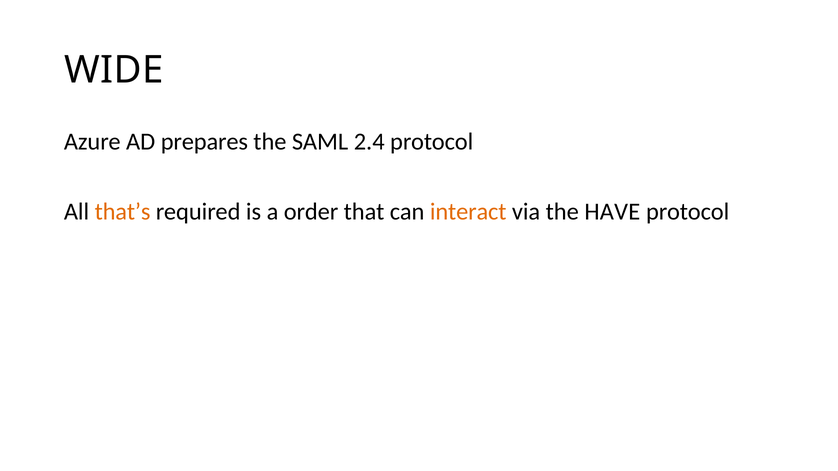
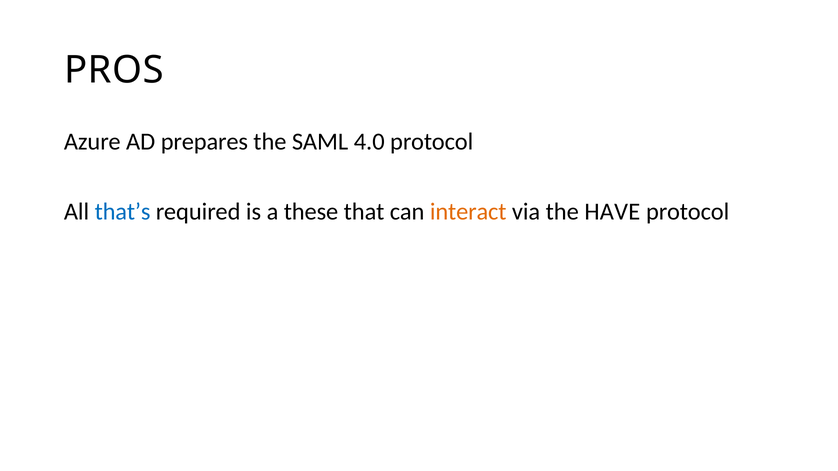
WIDE: WIDE -> PROS (114, 70)
2.4: 2.4 -> 4.0 (369, 142)
that’s colour: orange -> blue (123, 212)
order: order -> these (311, 212)
